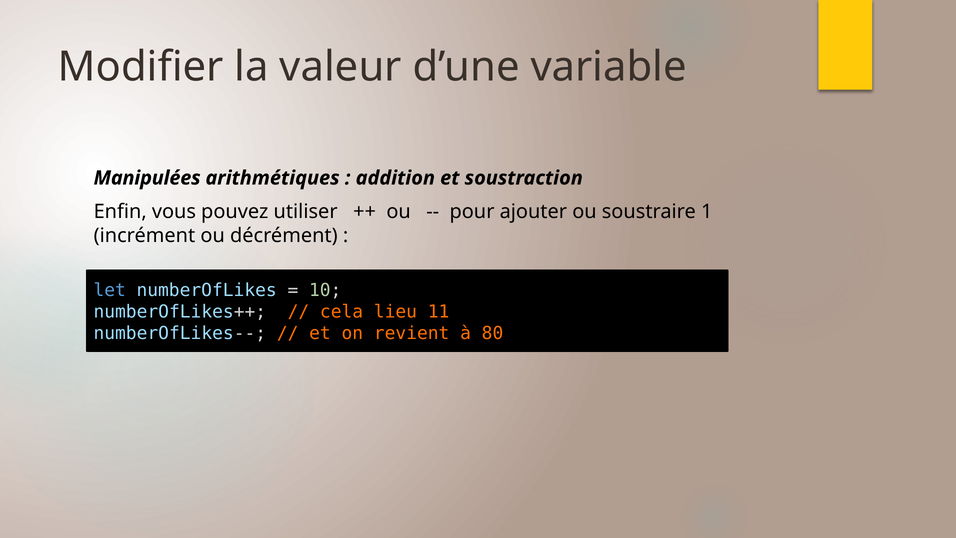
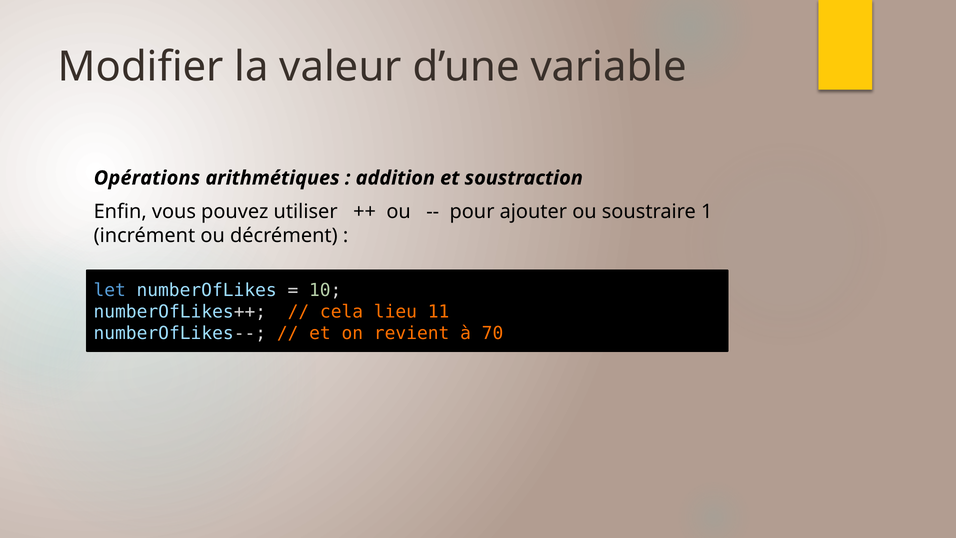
Manipulées: Manipulées -> Opérations (147, 178)
80: 80 -> 70 (493, 333)
